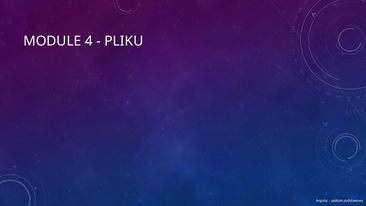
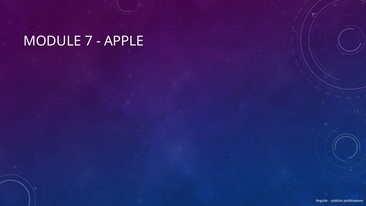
4: 4 -> 7 (89, 41)
PLIKU: PLIKU -> APPLE (124, 41)
